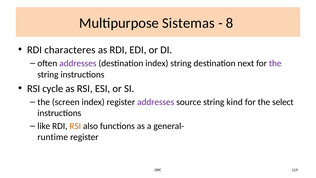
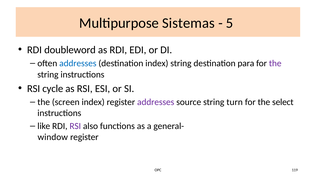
8: 8 -> 5 (230, 23)
characteres: characteres -> doubleword (70, 50)
addresses colour: purple -> blue (78, 63)
next: next -> para (246, 63)
kind: kind -> turn (235, 102)
RSI colour: orange -> purple (75, 126)
runtime: runtime -> window (53, 137)
